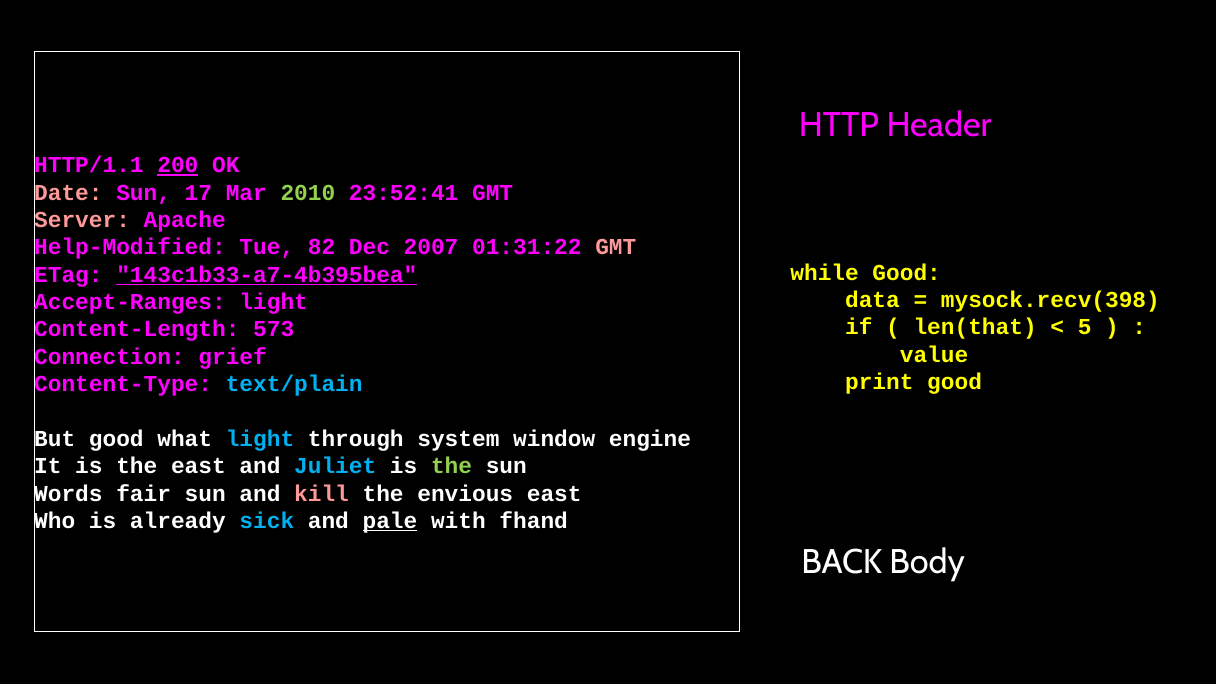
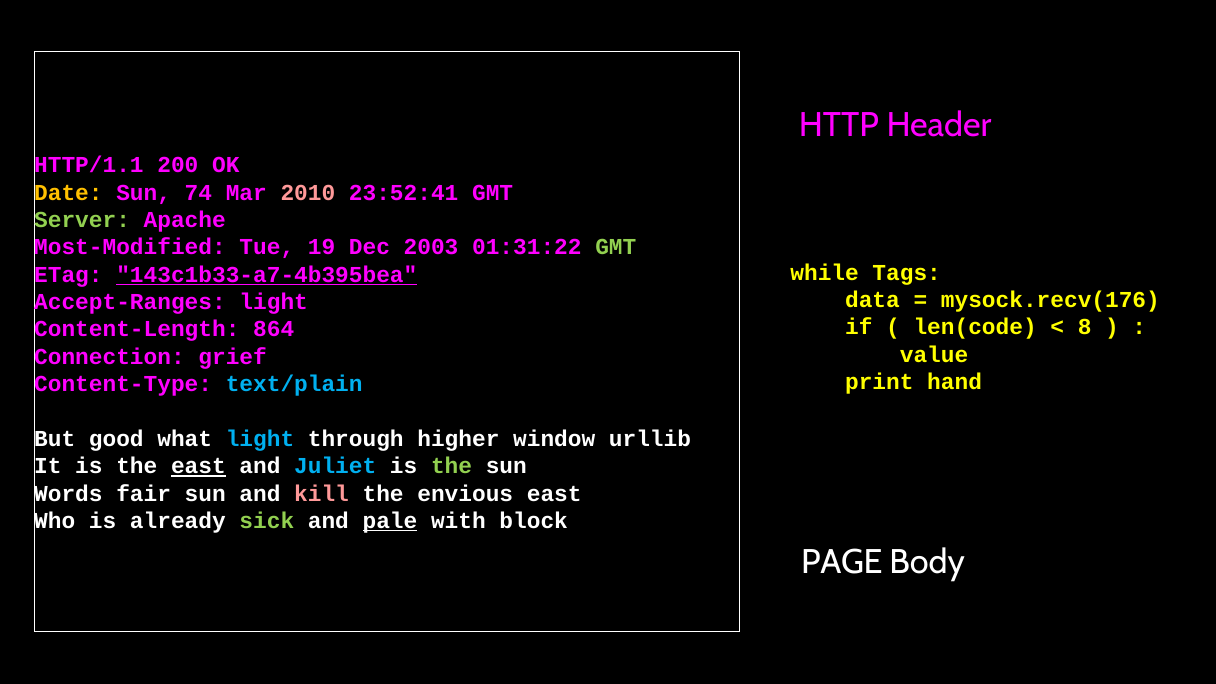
200 underline: present -> none (178, 165)
Date colour: pink -> yellow (68, 193)
17: 17 -> 74 (198, 193)
2010 colour: light green -> pink (308, 193)
Server colour: pink -> light green (82, 220)
Help-Modified: Help-Modified -> Most-Modified (130, 247)
82: 82 -> 19 (322, 247)
2007: 2007 -> 2003 (431, 247)
GMT colour: pink -> light green (616, 247)
while Good: Good -> Tags (907, 273)
mysock.recv(398: mysock.recv(398 -> mysock.recv(176 (1050, 300)
len(that: len(that -> len(code (975, 327)
5: 5 -> 8 (1085, 327)
573: 573 -> 864 (274, 329)
print good: good -> hand (955, 382)
system: system -> higher (458, 439)
engine: engine -> urllib (650, 439)
east underline: none -> present (198, 466)
sick colour: light blue -> light green (267, 521)
fhand: fhand -> block (534, 521)
BACK: BACK -> PAGE (842, 562)
